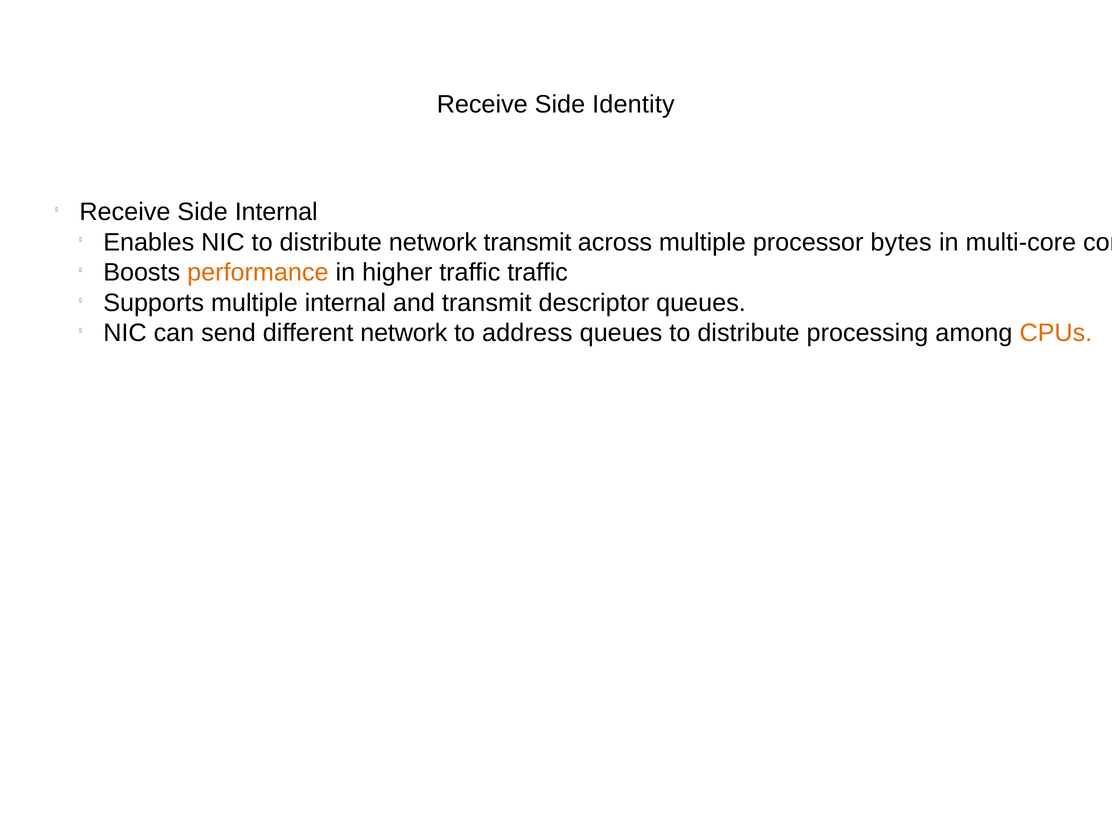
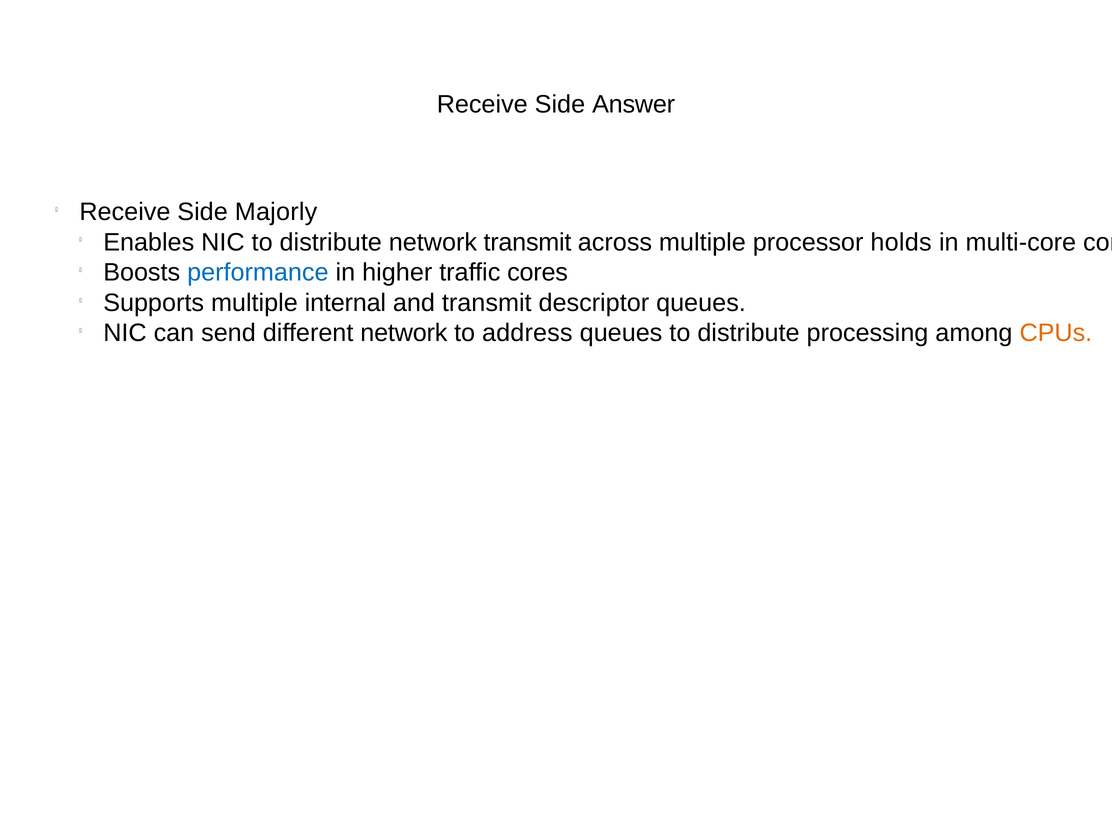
Identity: Identity -> Answer (634, 105)
Side Internal: Internal -> Majorly (276, 212)
bytes: bytes -> holds (901, 242)
performance colour: orange -> blue (258, 273)
traffic traffic: traffic -> cores (538, 273)
